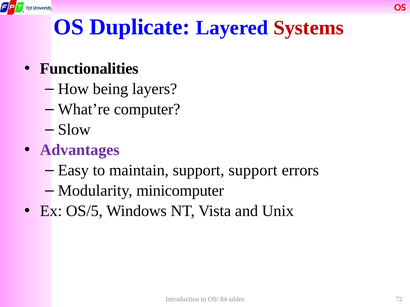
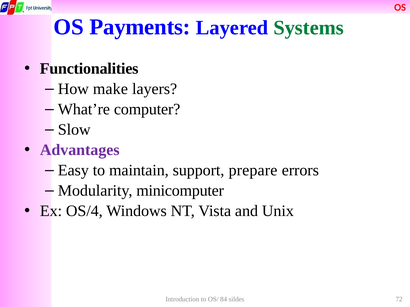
Duplicate: Duplicate -> Payments (140, 27)
Systems colour: red -> green (309, 28)
being: being -> make (110, 89)
support support: support -> prepare (253, 171)
OS/5: OS/5 -> OS/4 (84, 211)
